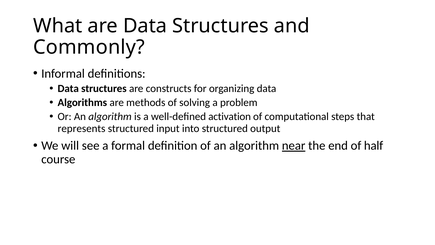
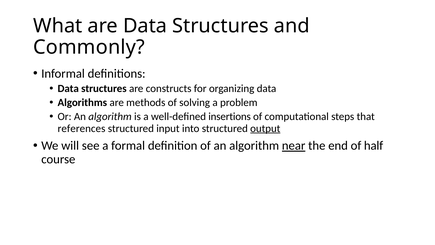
activation: activation -> insertions (230, 117)
represents: represents -> references (81, 128)
output underline: none -> present (265, 128)
